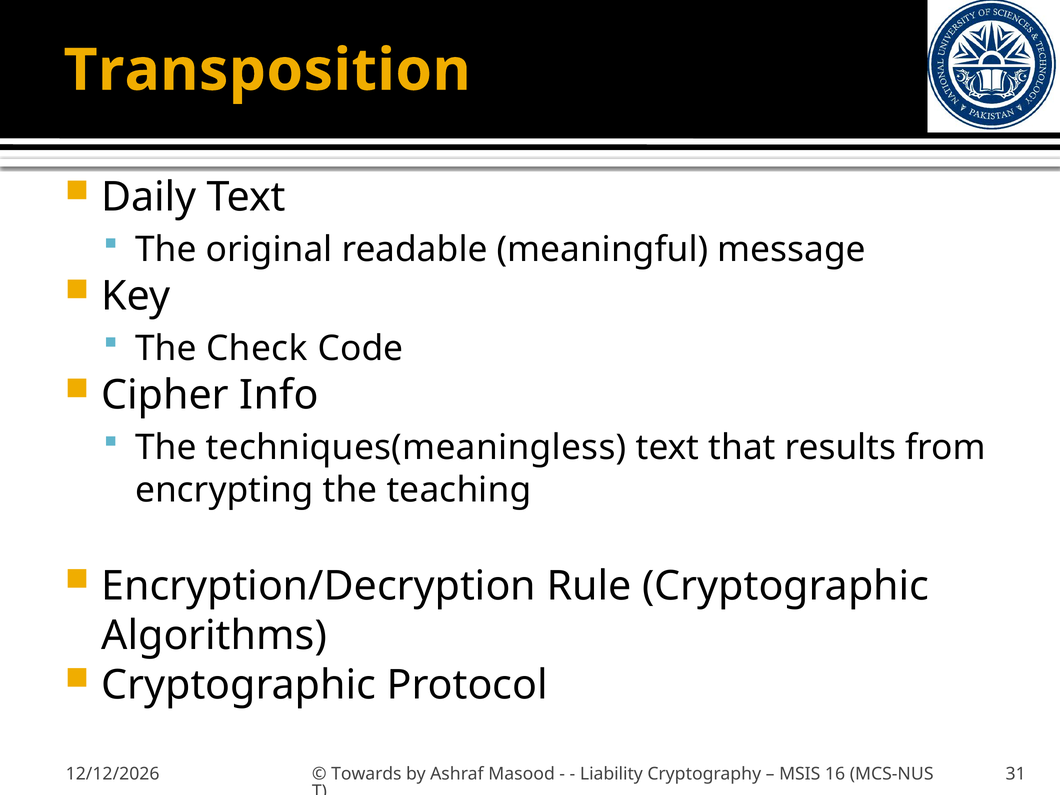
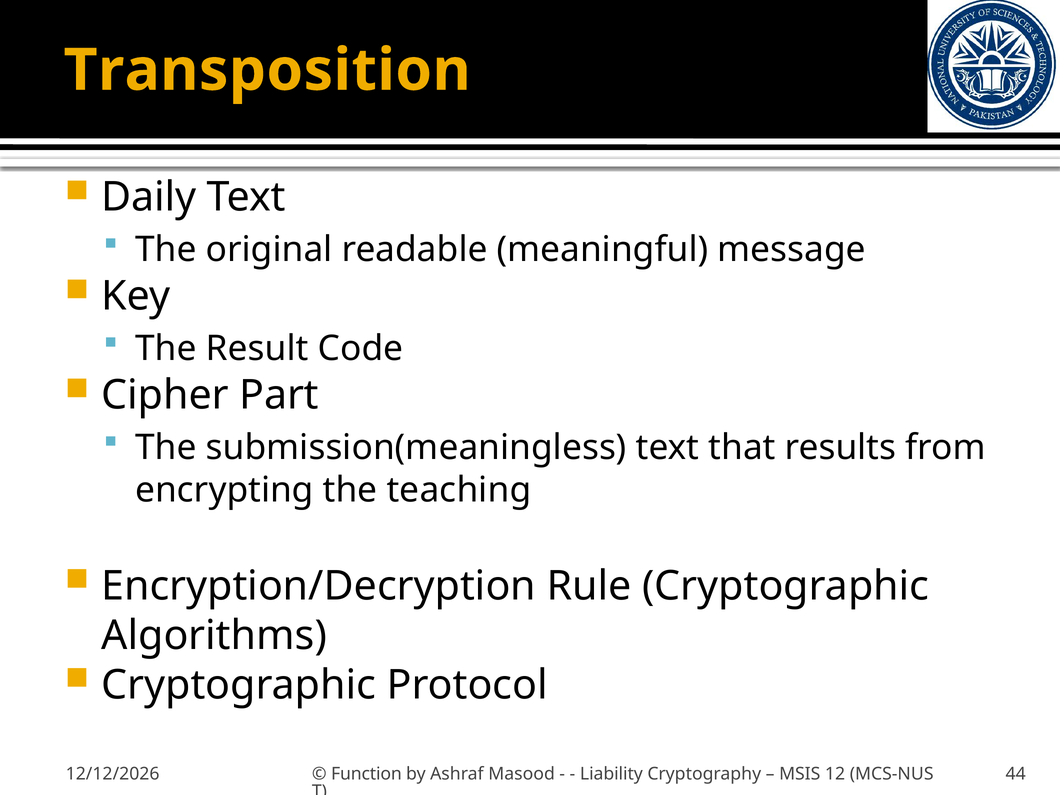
Check: Check -> Result (257, 349)
Info: Info -> Part (279, 395)
techniques(meaningless: techniques(meaningless -> submission(meaningless (416, 448)
Towards: Towards -> Function (366, 774)
16: 16 -> 12 (835, 774)
31: 31 -> 44 (1016, 774)
